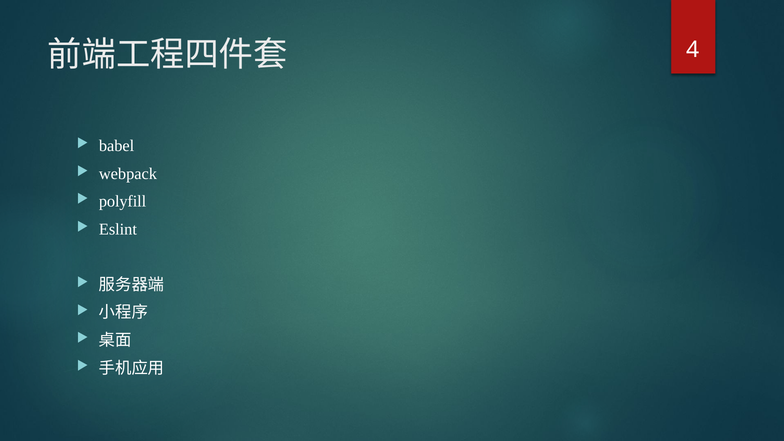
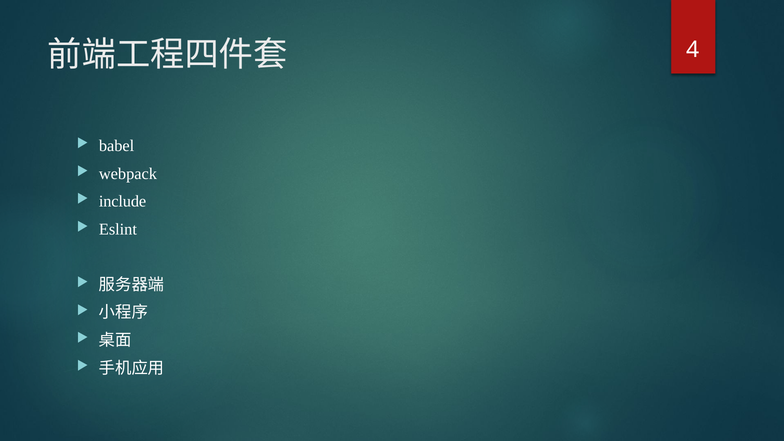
polyfill: polyfill -> include (123, 201)
